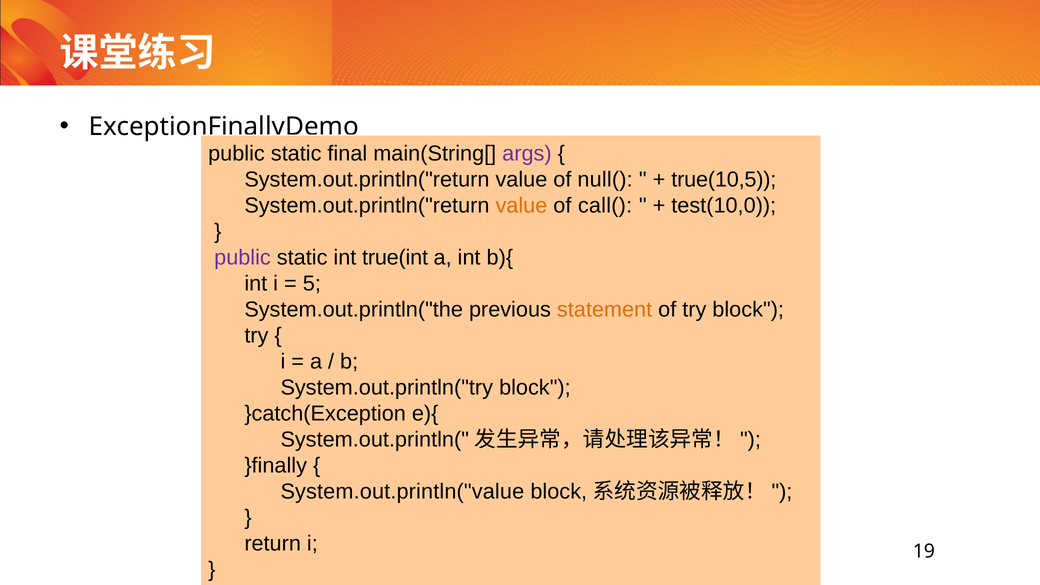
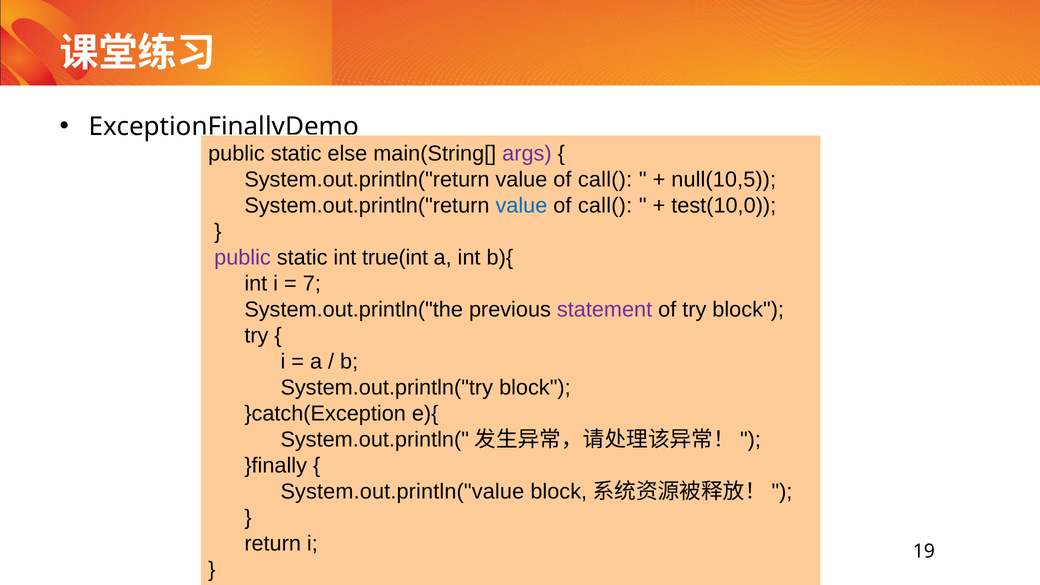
final: final -> else (347, 153)
null(: null( -> call( (605, 179)
true(10,5: true(10,5 -> null(10,5 (724, 179)
value colour: orange -> blue (521, 205)
5: 5 -> 7 (312, 283)
statement colour: orange -> purple (605, 310)
